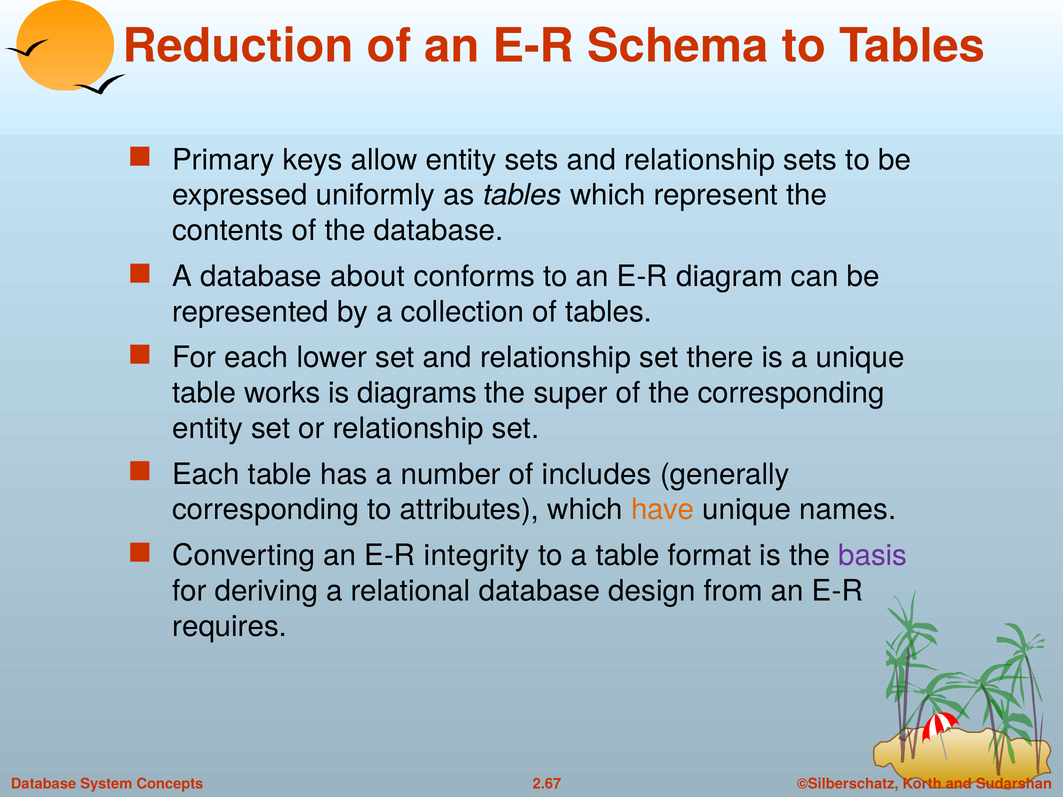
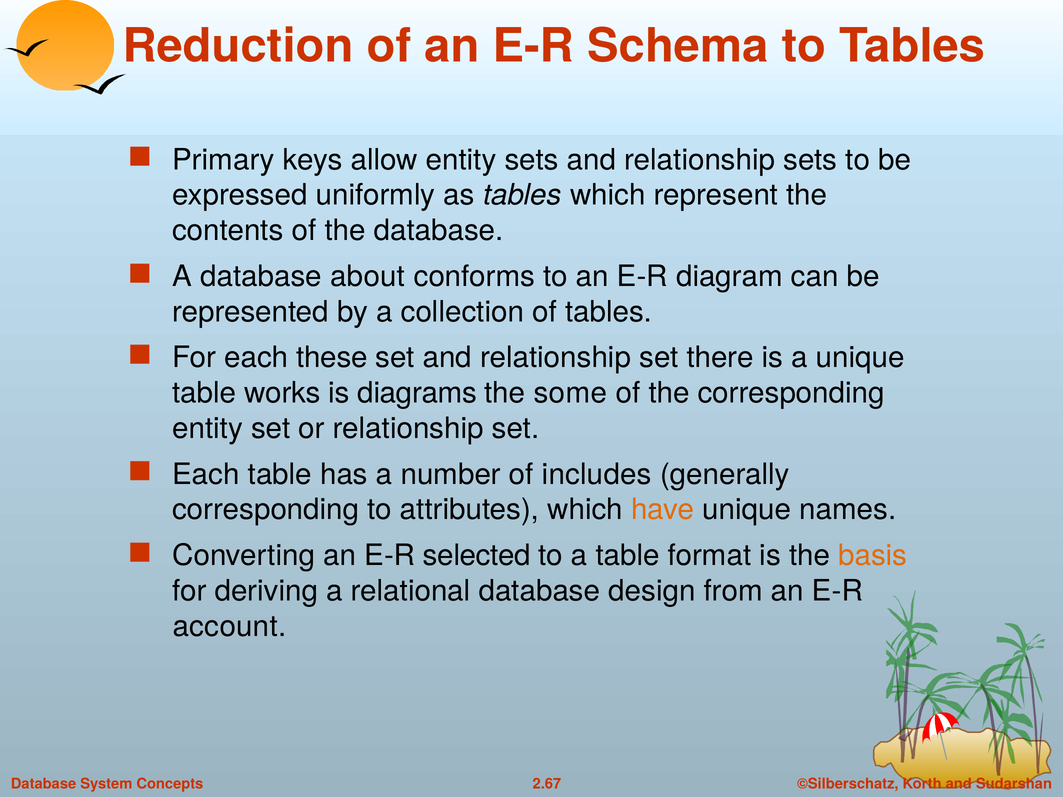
lower: lower -> these (332, 358)
super: super -> some (570, 393)
integrity: integrity -> selected (477, 556)
basis colour: purple -> orange (873, 556)
requires: requires -> account (230, 627)
